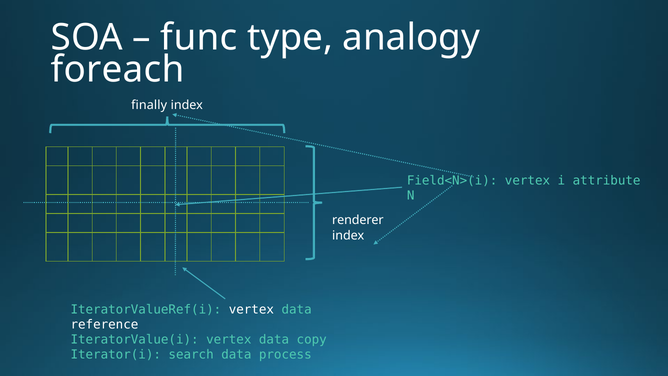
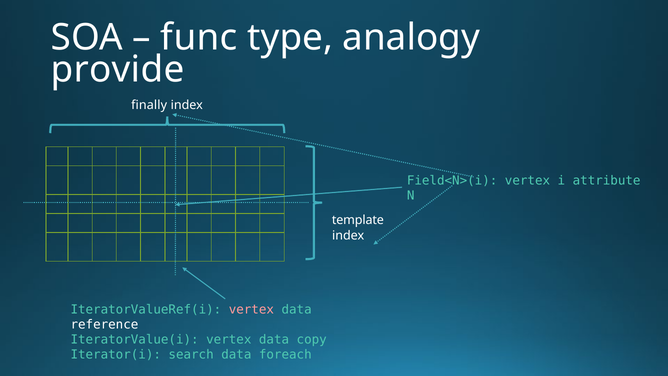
foreach: foreach -> provide (118, 70)
renderer: renderer -> template (358, 220)
vertex colour: white -> pink (251, 310)
process: process -> foreach (285, 355)
